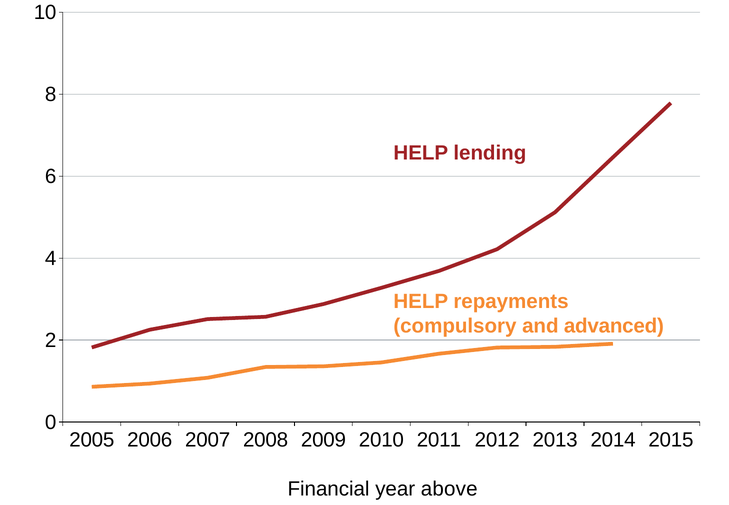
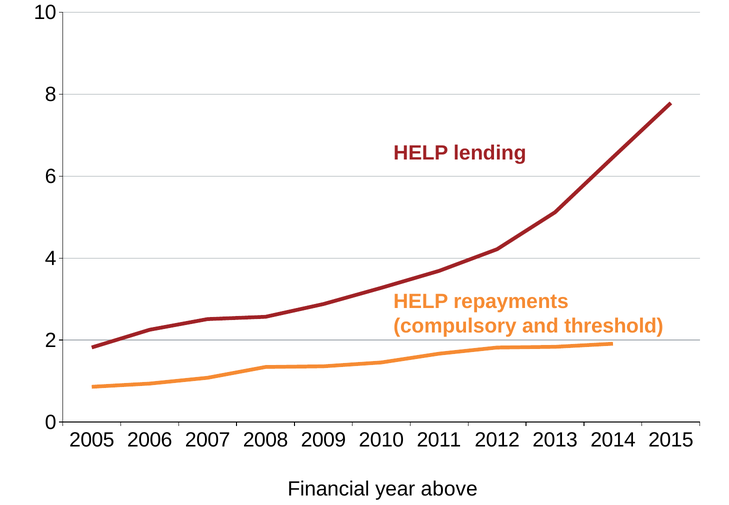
advanced: advanced -> threshold (614, 326)
